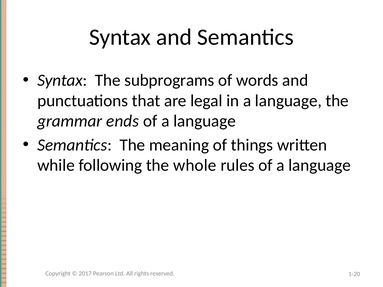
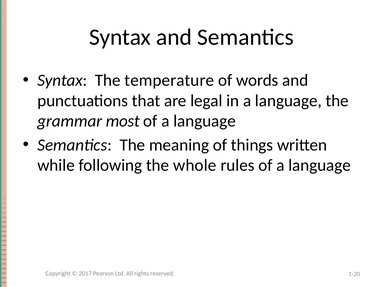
subprograms: subprograms -> temperature (169, 80)
ends: ends -> most (123, 121)
